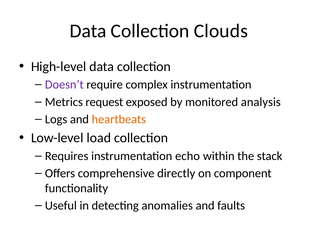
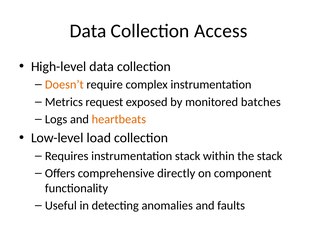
Clouds: Clouds -> Access (221, 31)
Doesn’t colour: purple -> orange (64, 84)
analysis: analysis -> batches (261, 102)
instrumentation echo: echo -> stack (188, 156)
